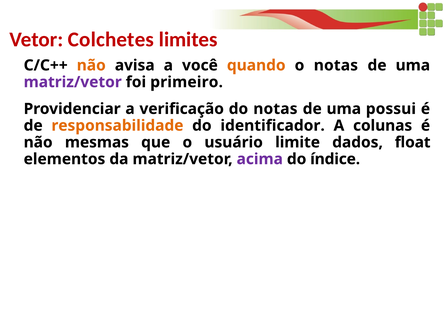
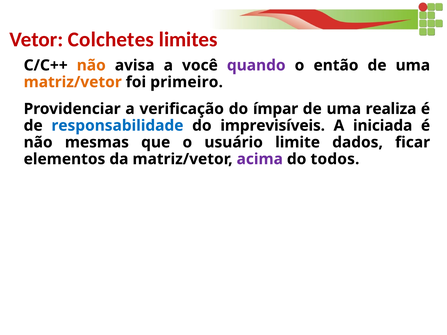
quando colour: orange -> purple (256, 65)
o notas: notas -> então (336, 65)
matriz/vetor colour: purple -> orange (73, 82)
do notas: notas -> ímpar (276, 109)
possui: possui -> realiza (391, 109)
responsabilidade colour: orange -> blue (117, 126)
identificador: identificador -> imprevisíveis (273, 126)
colunas: colunas -> iniciada (383, 126)
float: float -> ficar (413, 142)
índice: índice -> todos (335, 159)
